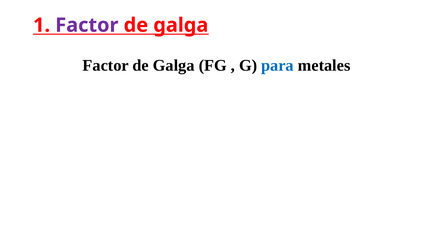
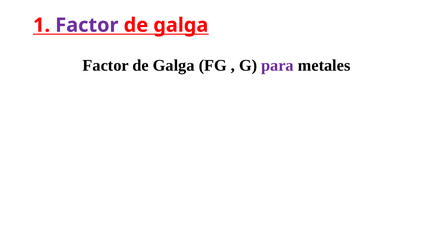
para colour: blue -> purple (278, 66)
